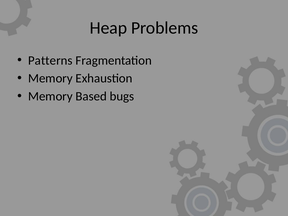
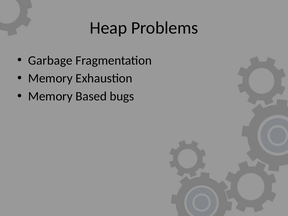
Patterns: Patterns -> Garbage (50, 60)
